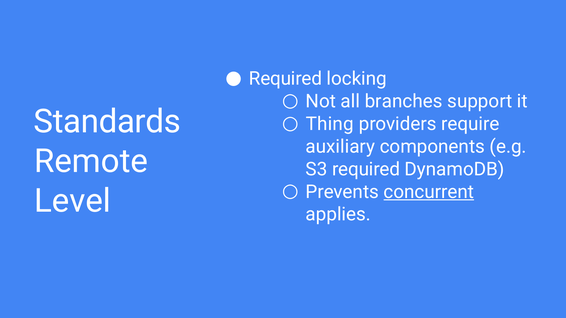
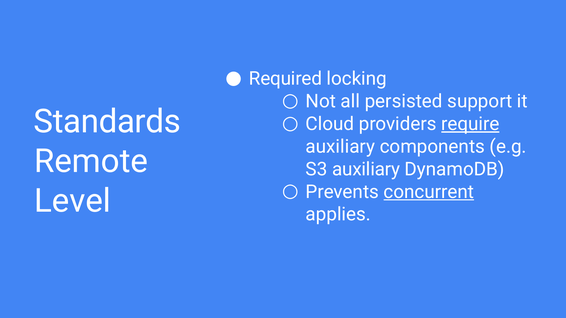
branches: branches -> persisted (404, 101)
Thing: Thing -> Cloud (330, 124)
require underline: none -> present (470, 124)
S3 required: required -> auxiliary (366, 169)
